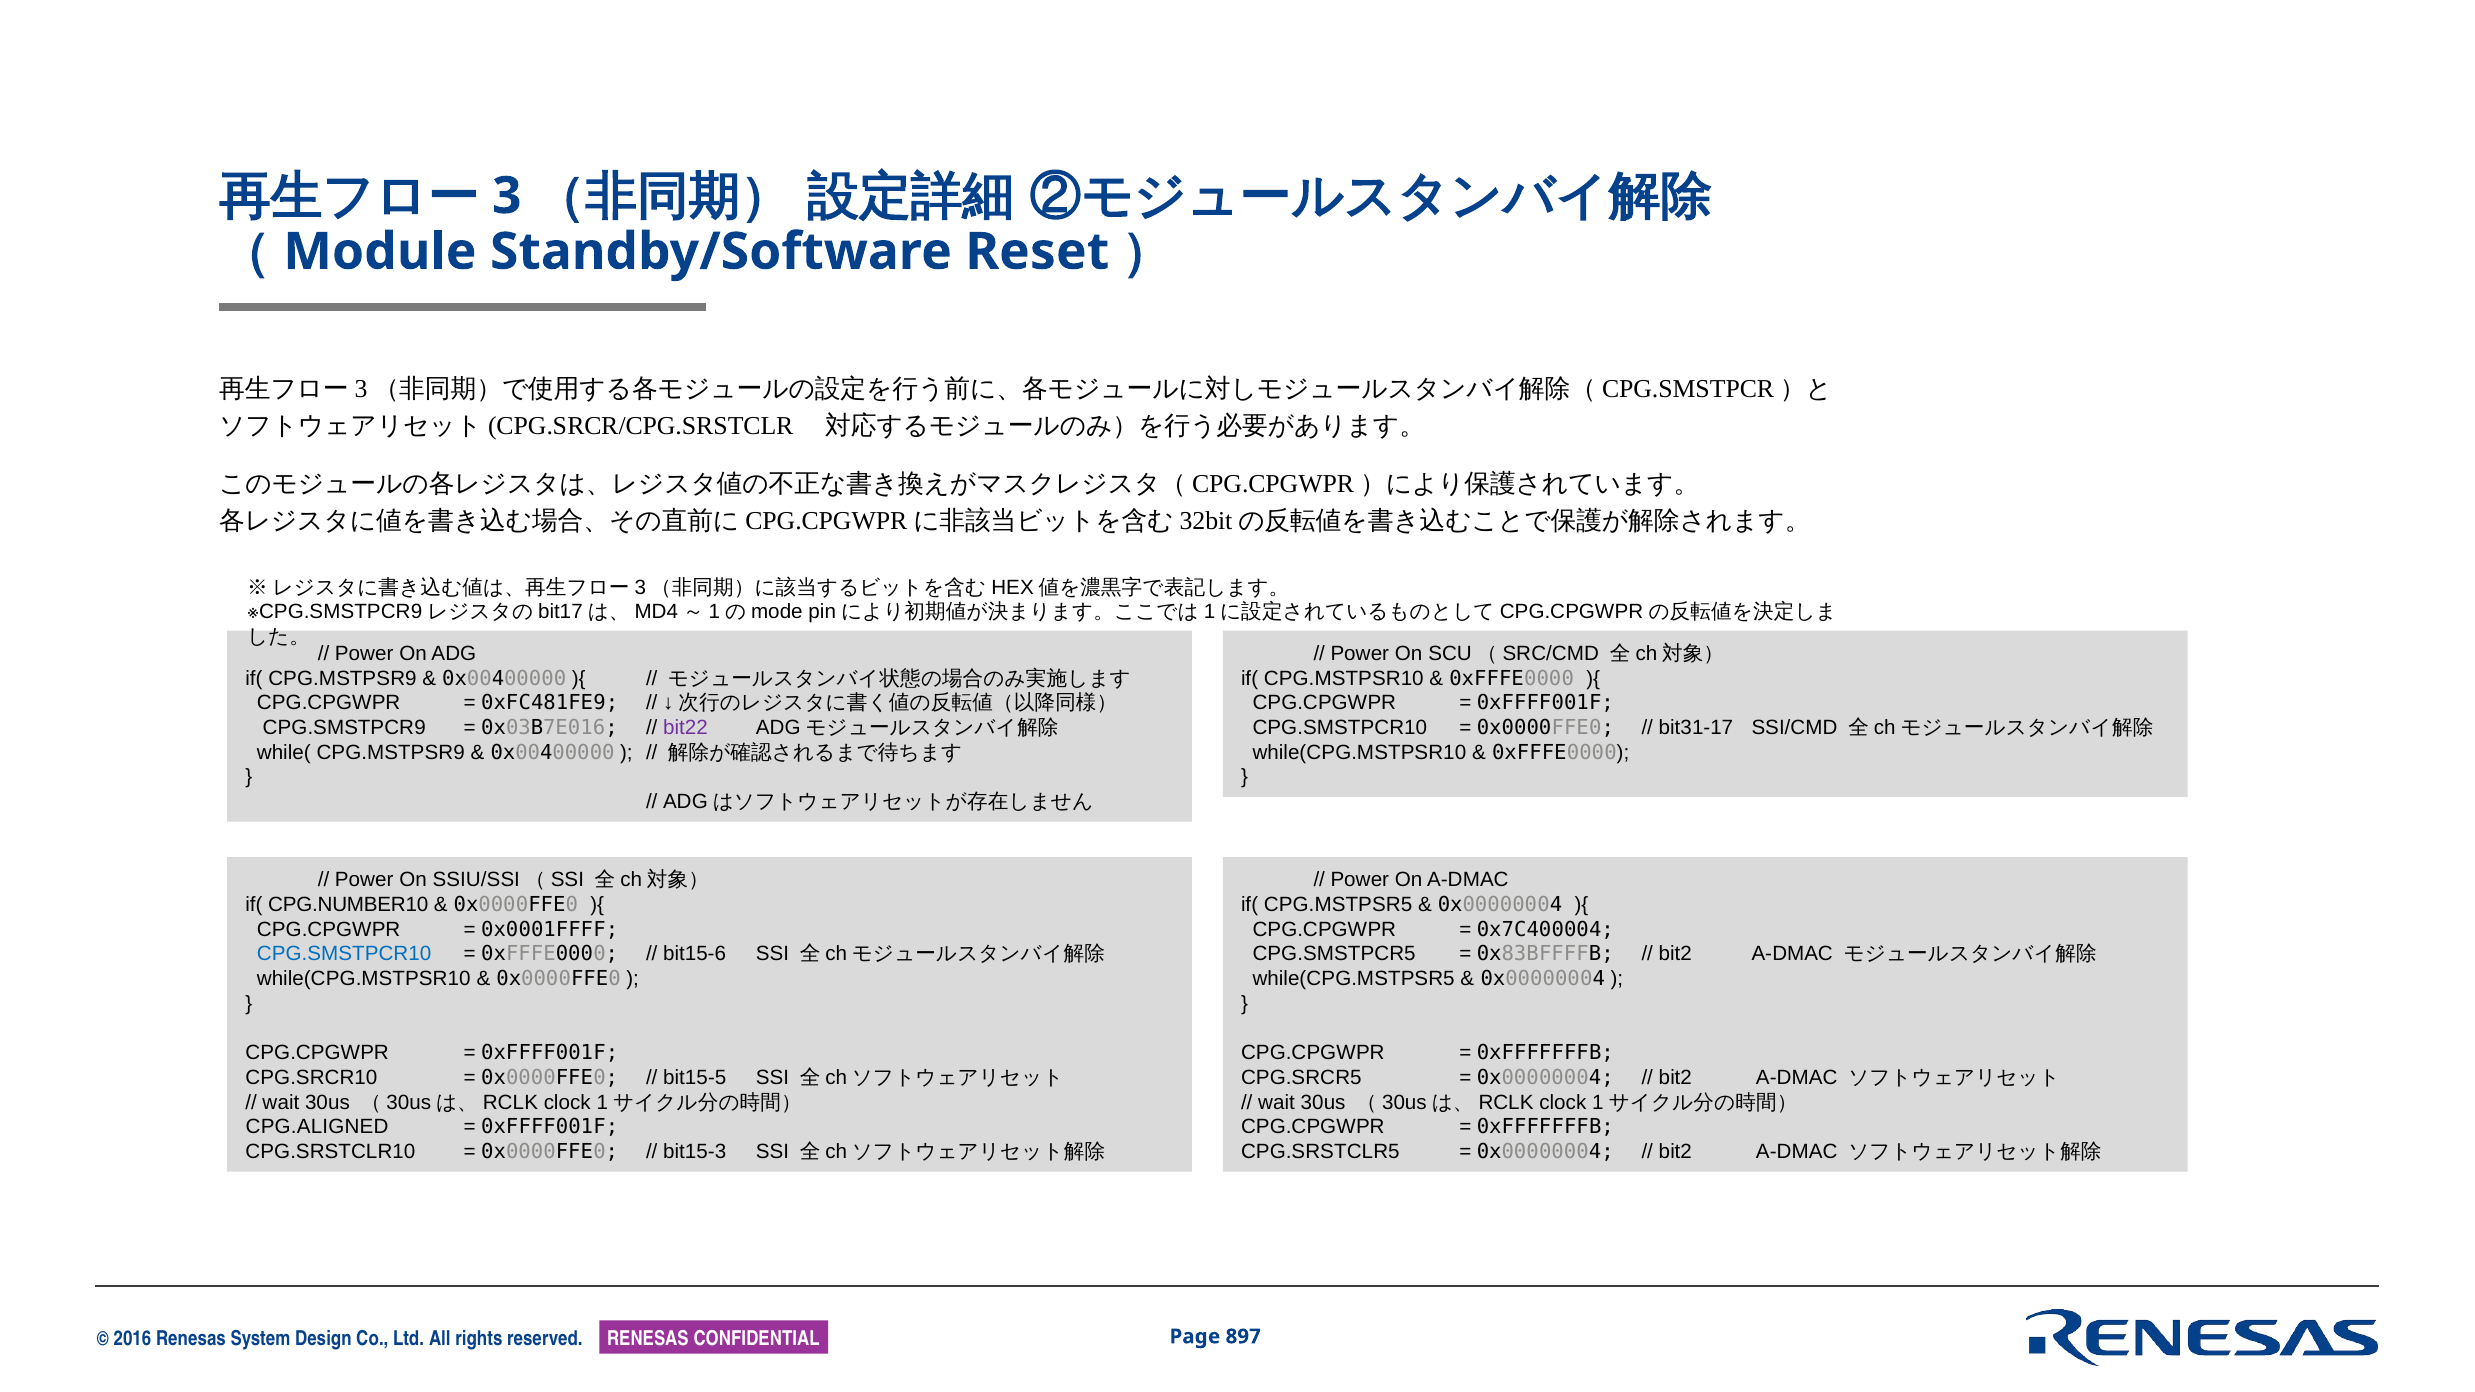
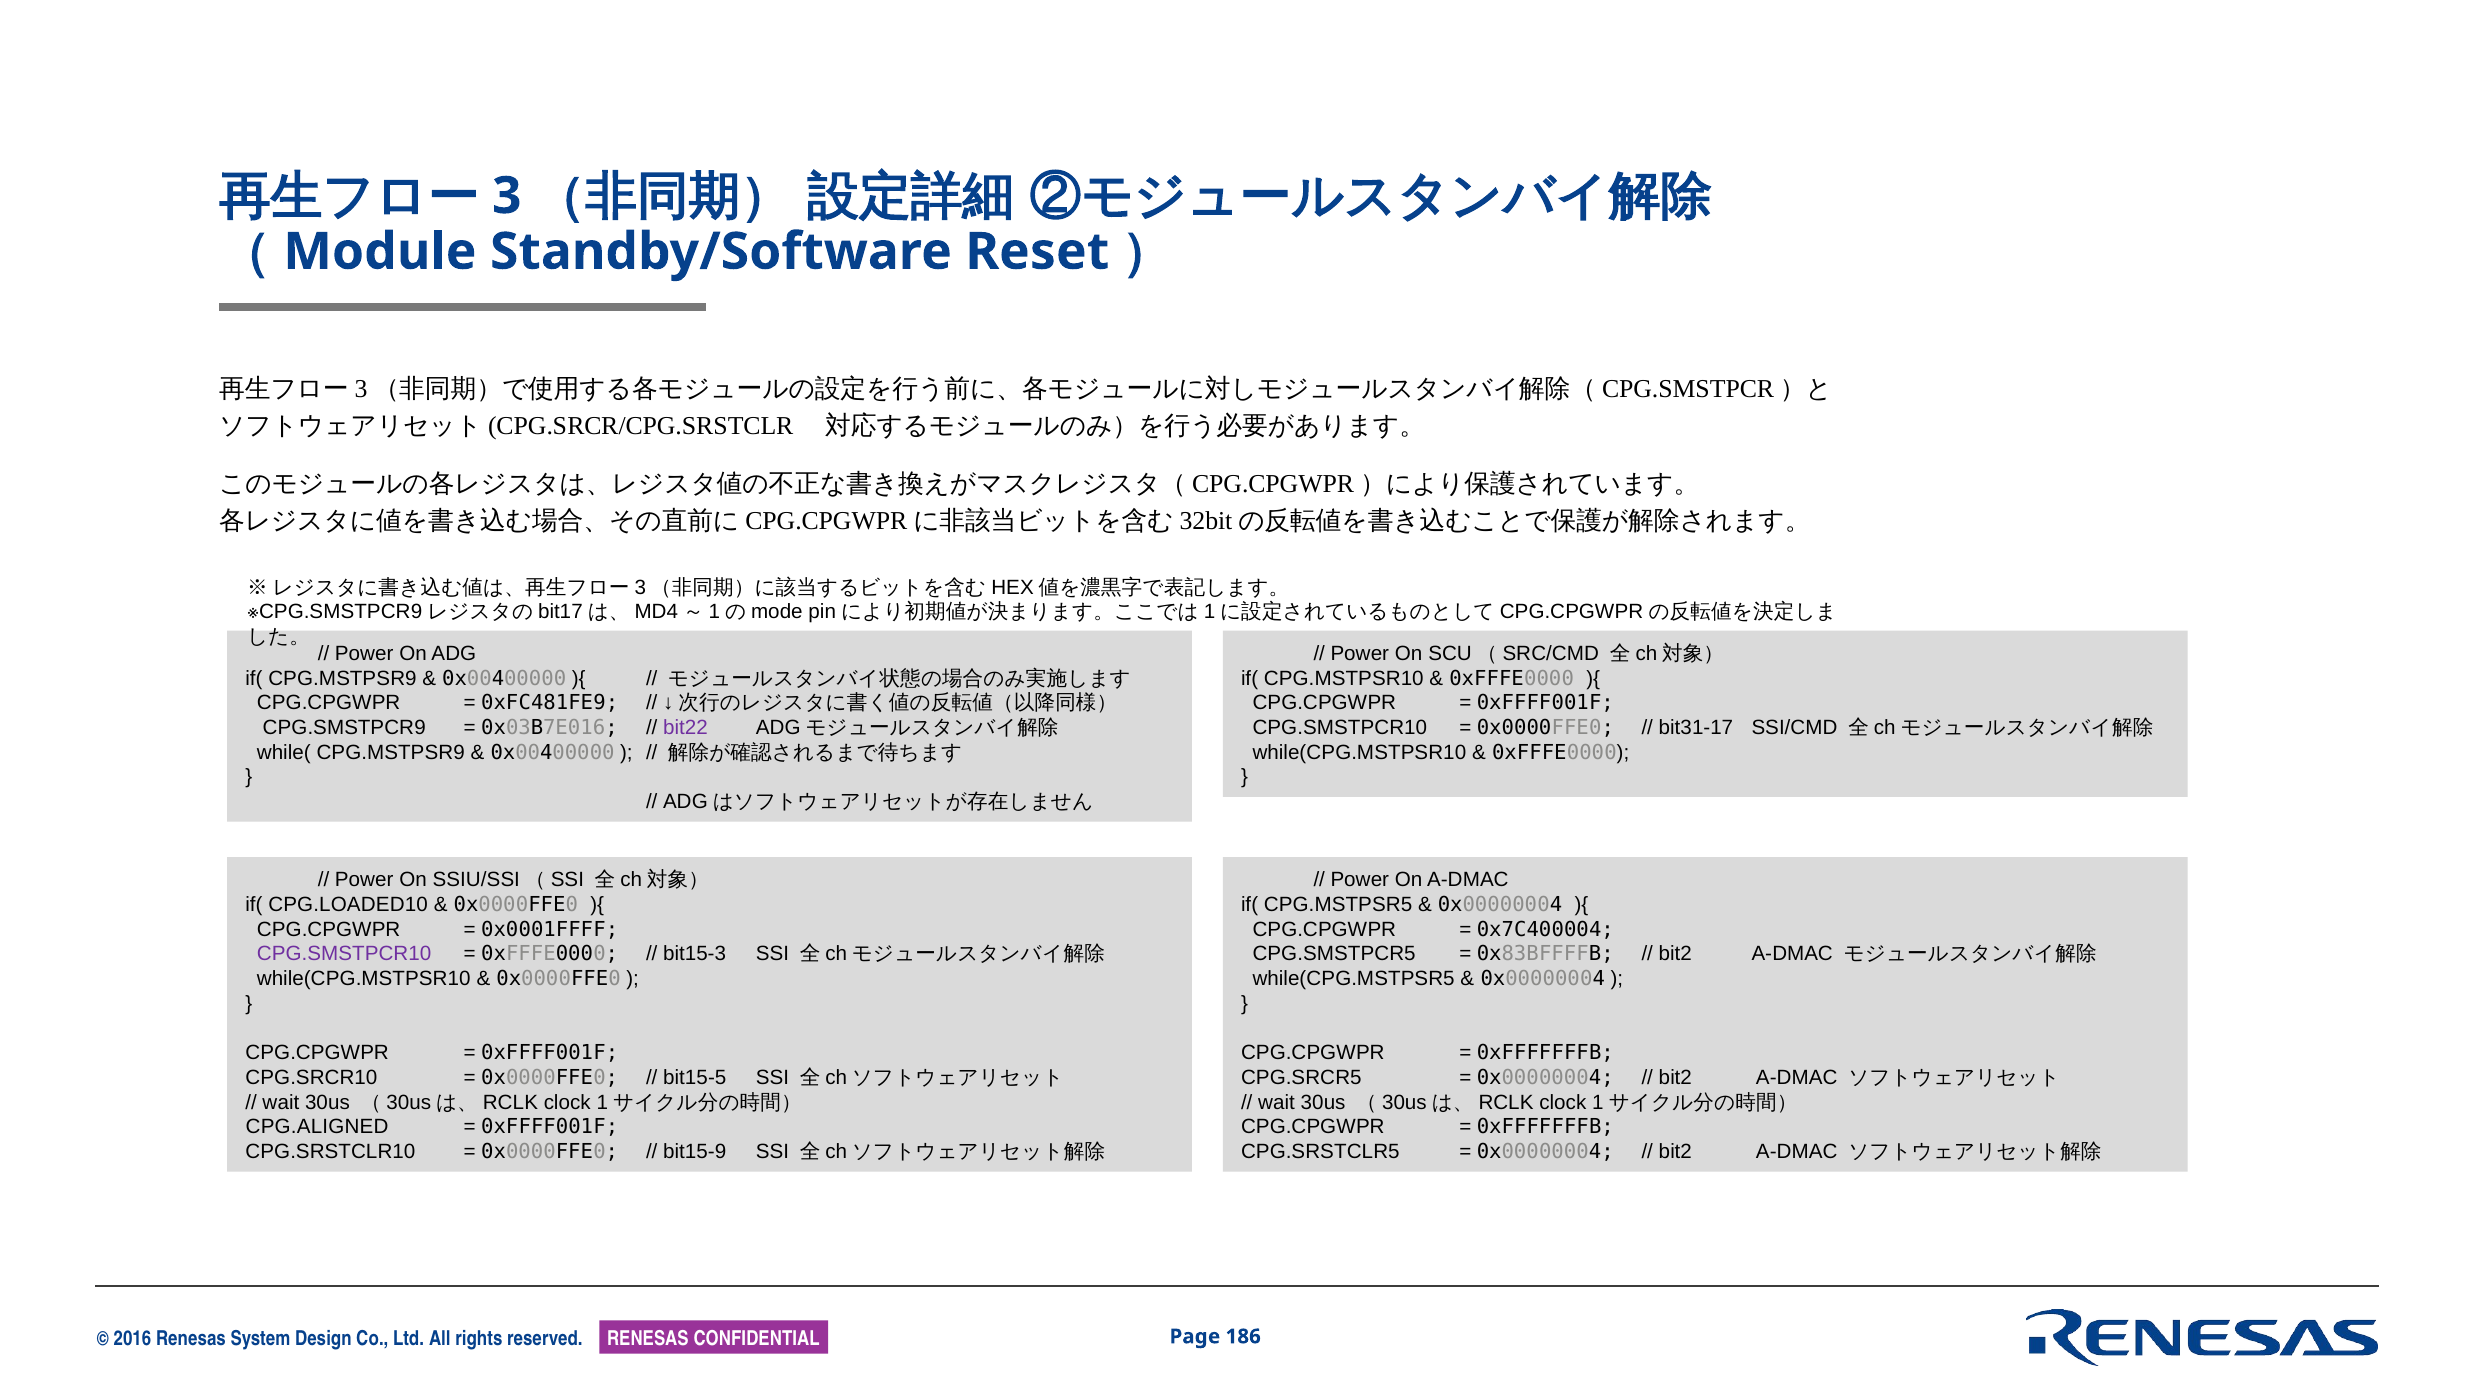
CPG.NUMBER10: CPG.NUMBER10 -> CPG.LOADED10 (348, 905)
CPG.SMSTPCR10 colour: blue -> purple (344, 954)
bit15-6: bit15-6 -> bit15-3 (695, 954)
bit15-3: bit15-3 -> bit15-9 (695, 1152)
897: 897 -> 186 (1243, 1337)
